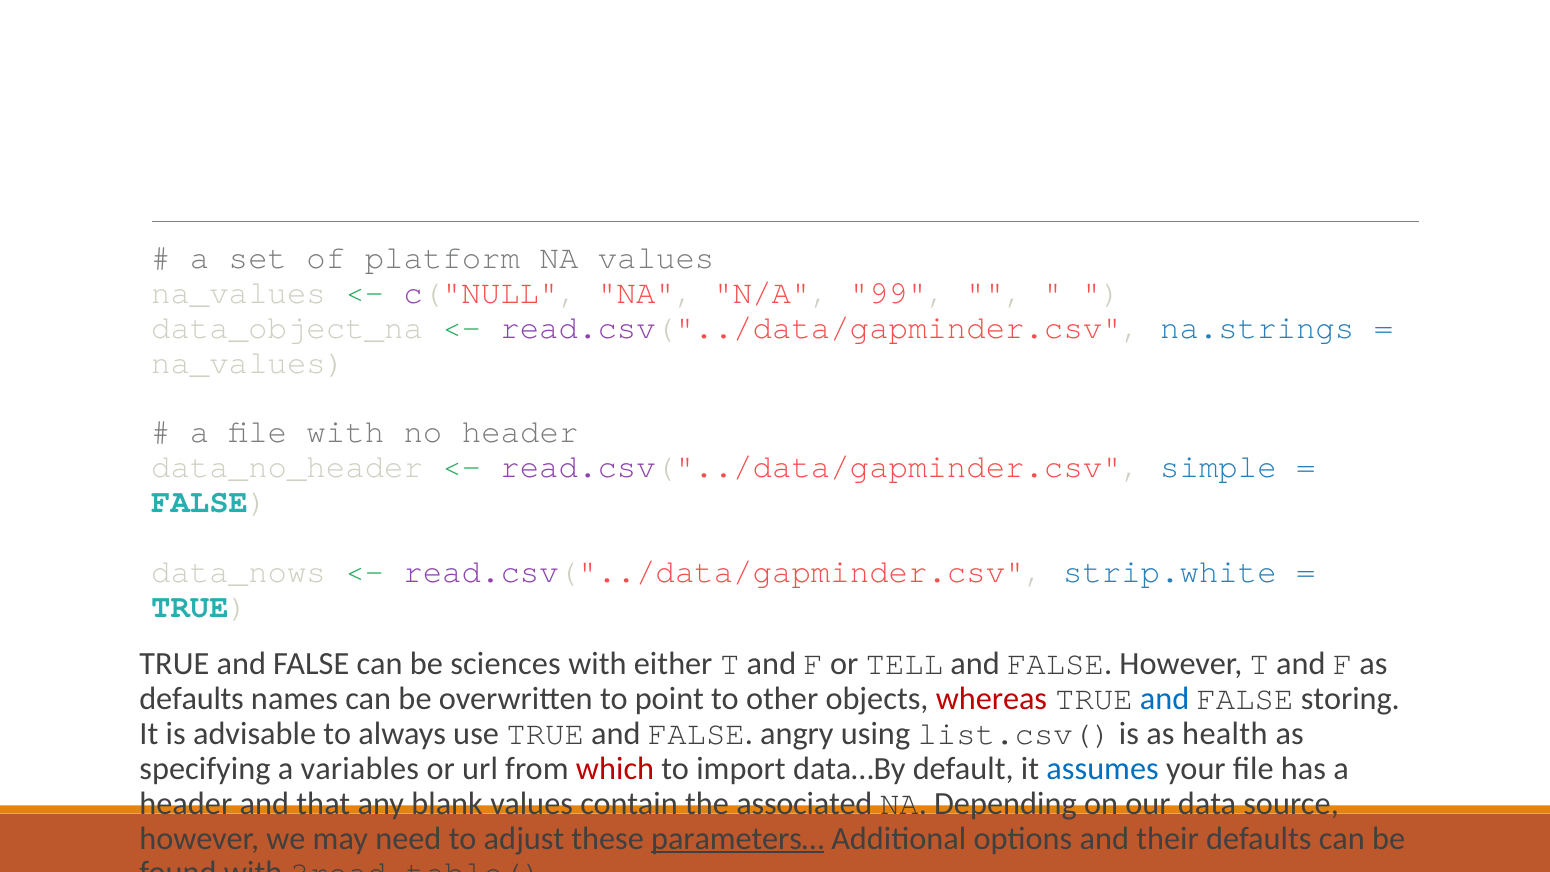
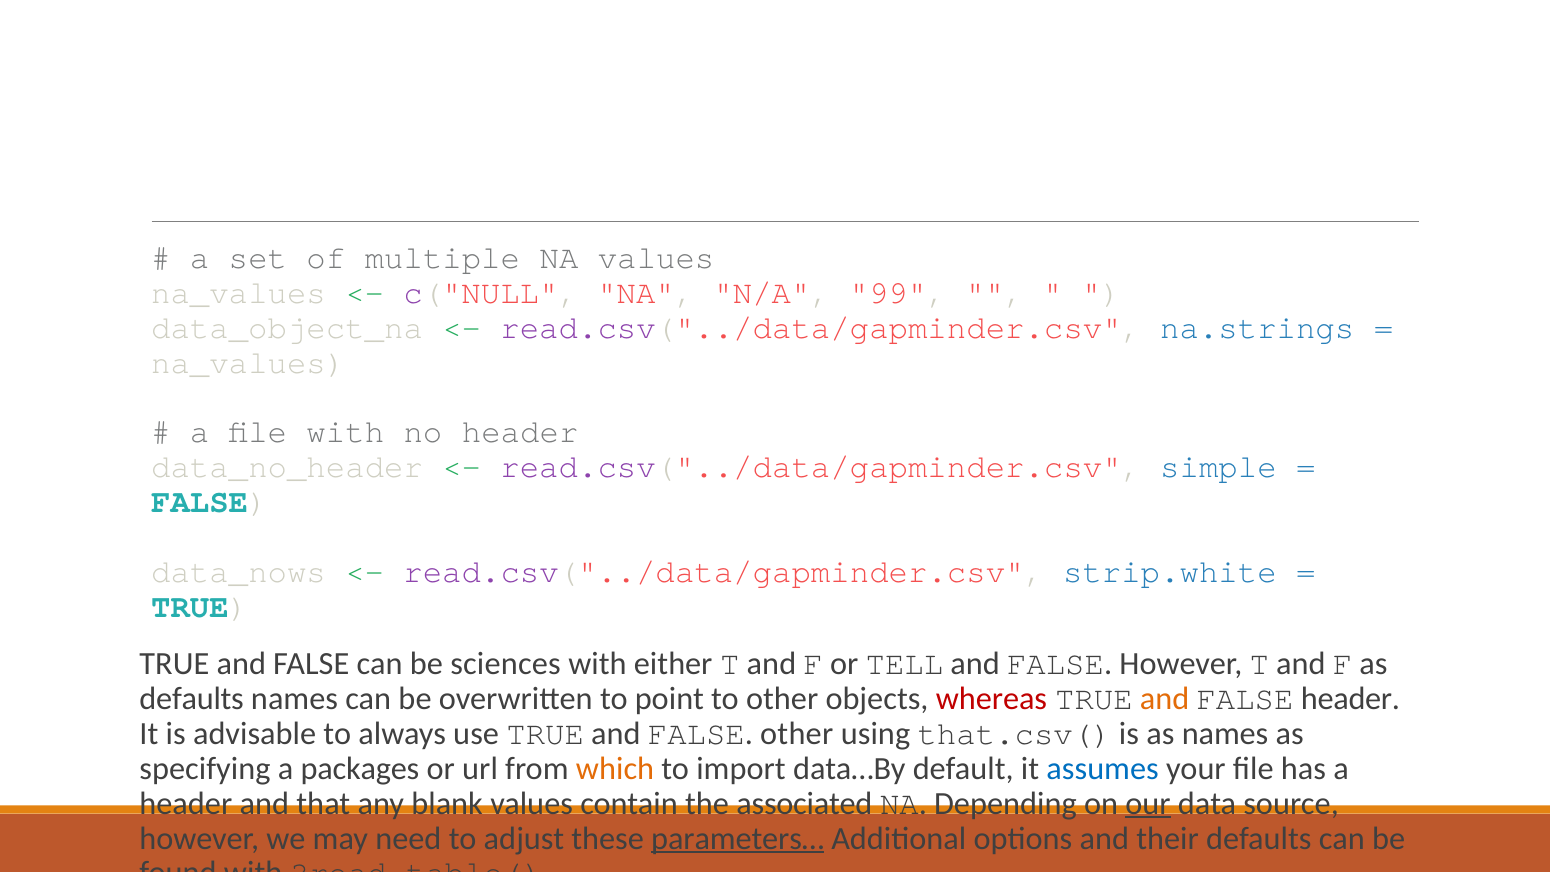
platform: platform -> multiple (442, 258)
and colour: blue -> orange (1165, 699)
FALSE storing: storing -> header (1350, 699)
FALSE angry: angry -> other (797, 734)
list.csv(: list.csv( -> that.csv( (1015, 734)
as health: health -> names (1225, 734)
variables: variables -> packages (360, 769)
which colour: red -> orange (615, 769)
our underline: none -> present (1148, 803)
